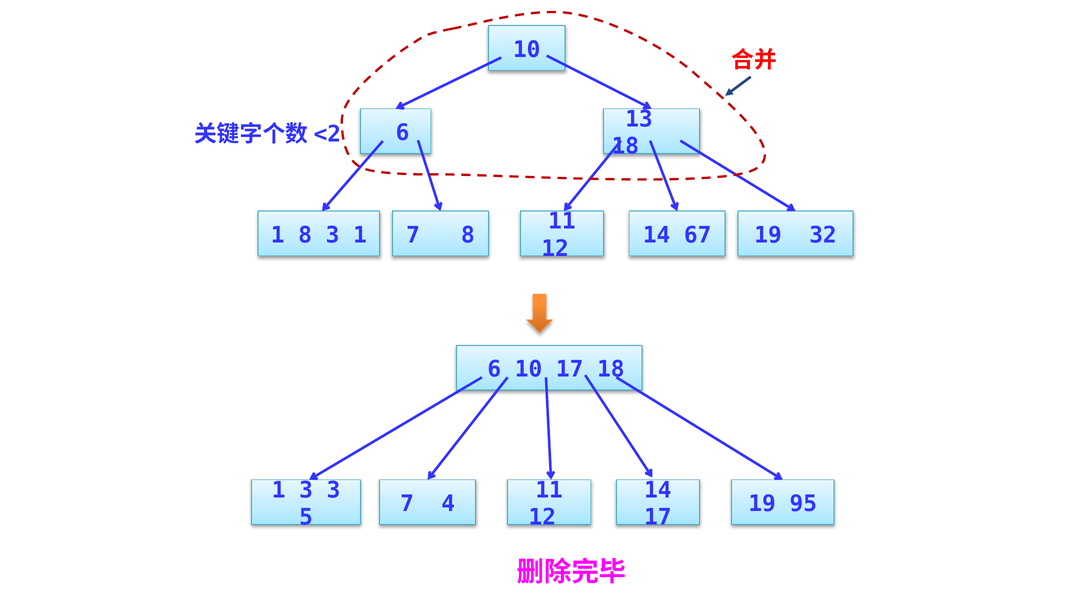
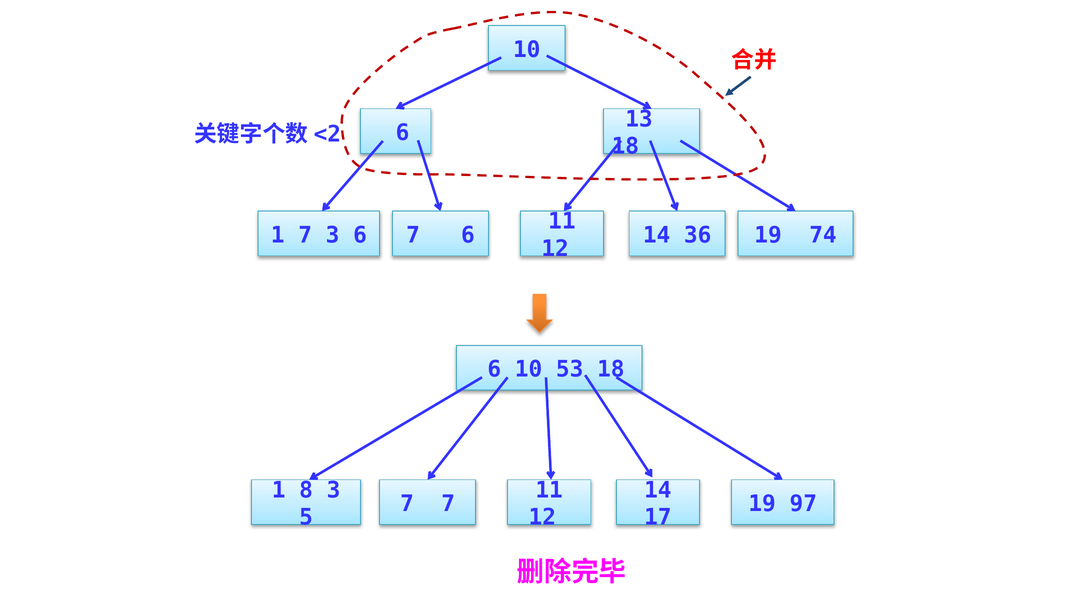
1 8: 8 -> 7 (305, 235)
3 1: 1 -> 6 (360, 235)
7 8: 8 -> 6 (468, 235)
67: 67 -> 36 (698, 235)
32: 32 -> 74 (823, 235)
10 17: 17 -> 53 (570, 370)
1 3: 3 -> 8 (306, 490)
7 4: 4 -> 7 (448, 504)
95: 95 -> 97 (803, 504)
